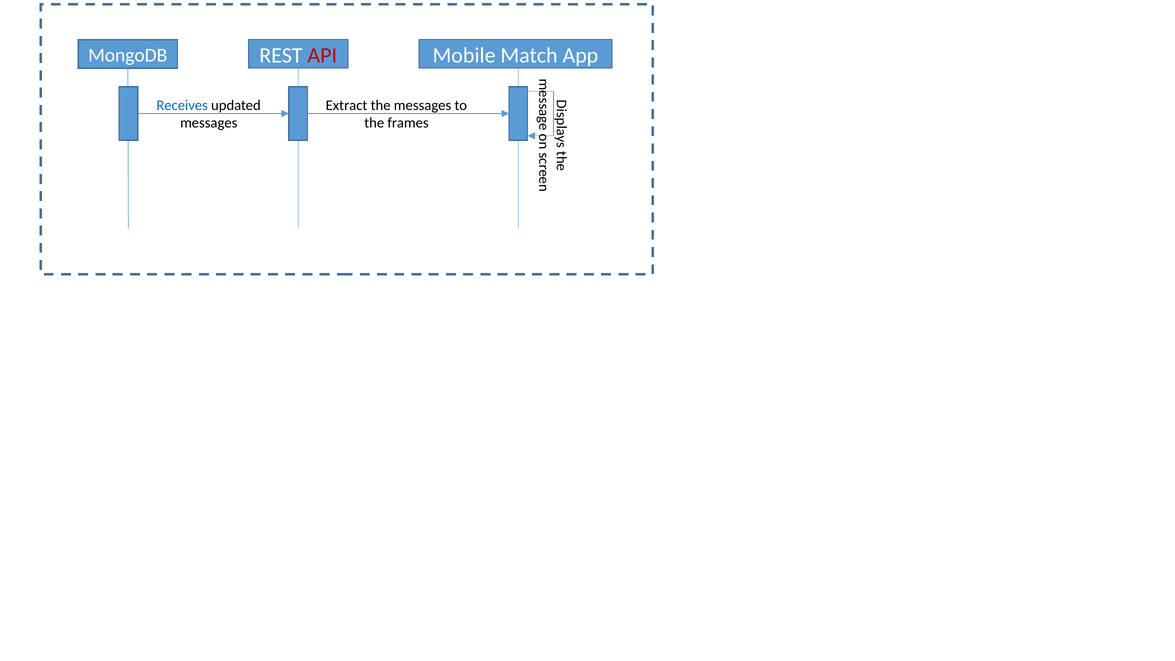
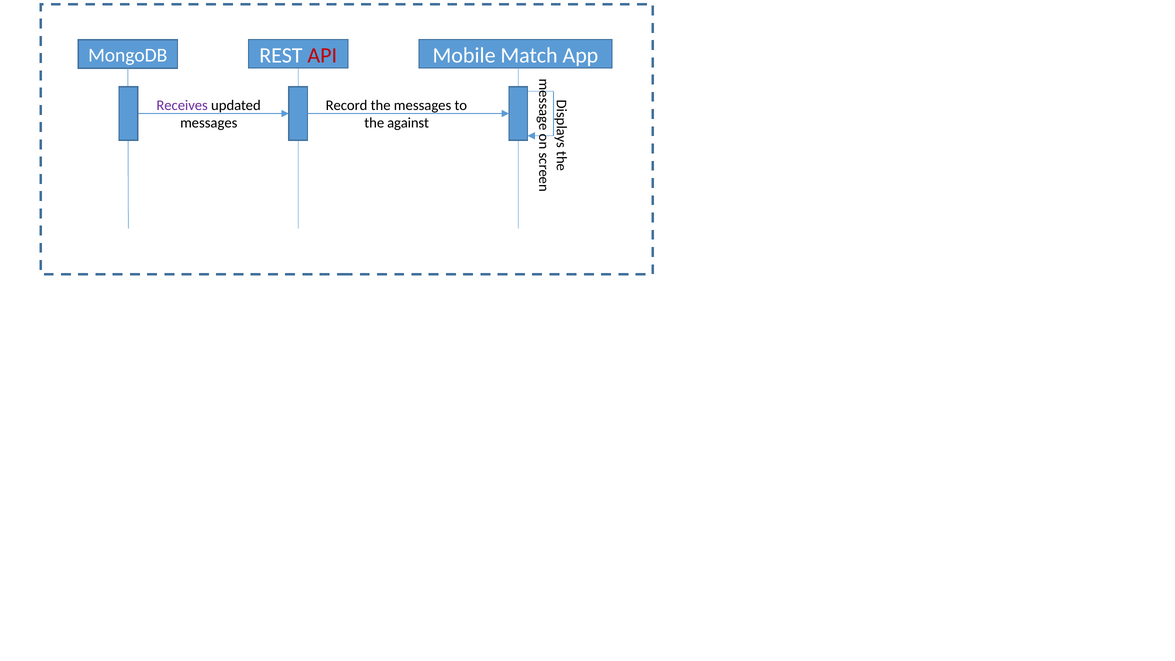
Receives colour: blue -> purple (182, 105)
Extract: Extract -> Record (347, 105)
frames: frames -> against (408, 123)
